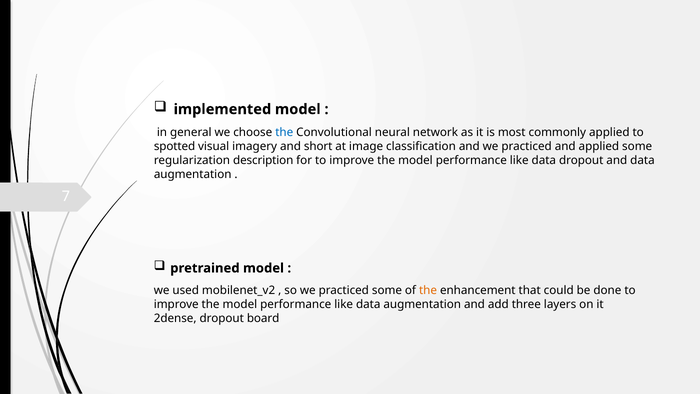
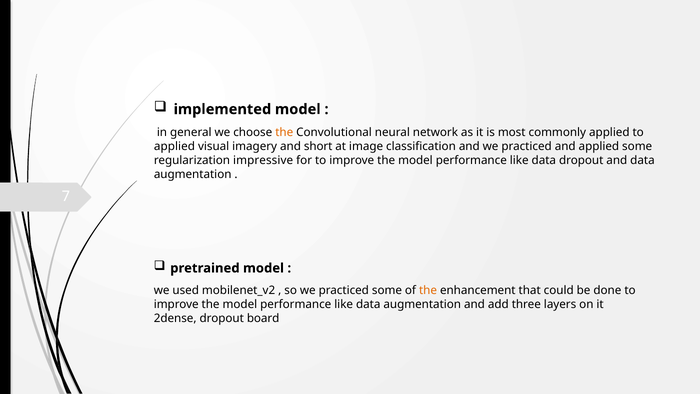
the colour: blue -> orange (284, 132)
spotted: spotted -> applied (174, 146)
description: description -> impressive (263, 160)
